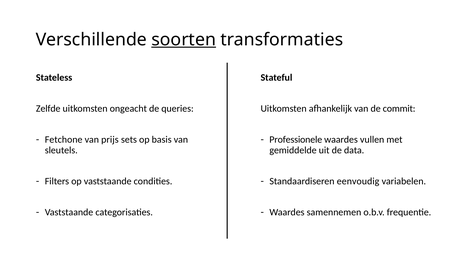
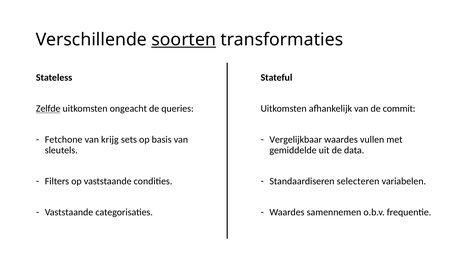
Zelfde underline: none -> present (48, 109)
prijs: prijs -> krijg (110, 140)
Professionele: Professionele -> Vergelijkbaar (296, 140)
eenvoudig: eenvoudig -> selecteren (358, 182)
